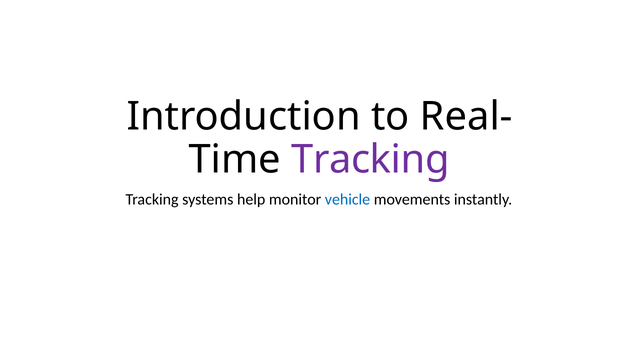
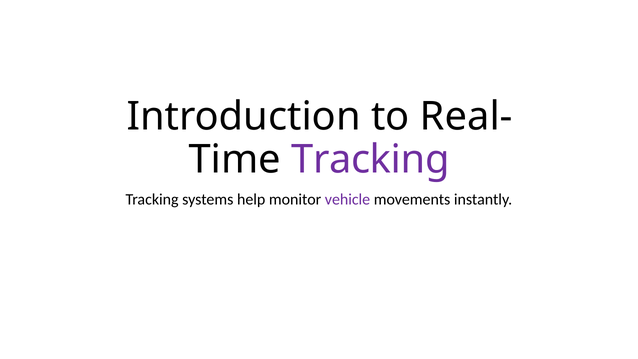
vehicle colour: blue -> purple (348, 199)
